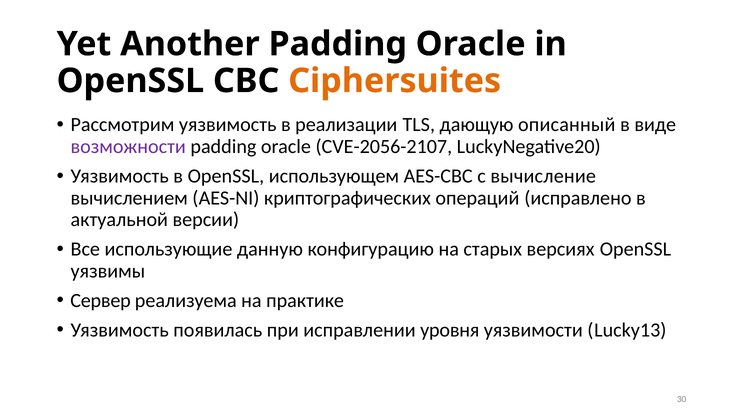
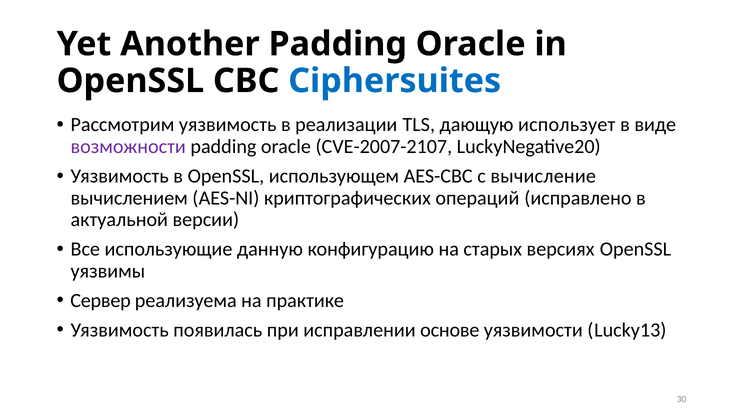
Ciphersuites colour: orange -> blue (395, 81)
описанный: описанный -> использует (567, 125)
CVE-2056-2107: CVE-2056-2107 -> CVE-2007-2107 (384, 147)
уровня: уровня -> основе (450, 330)
